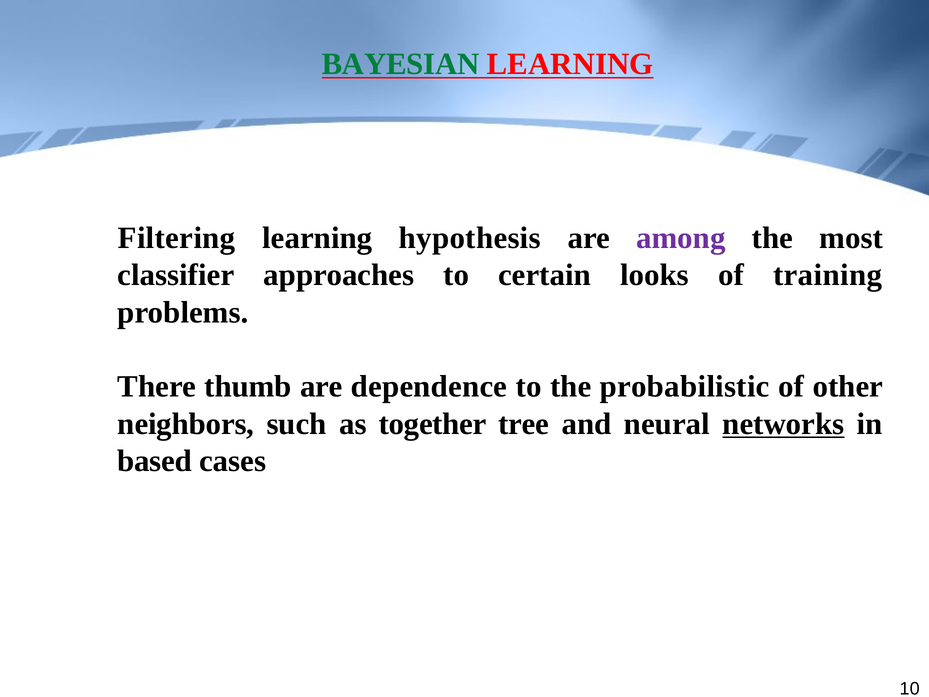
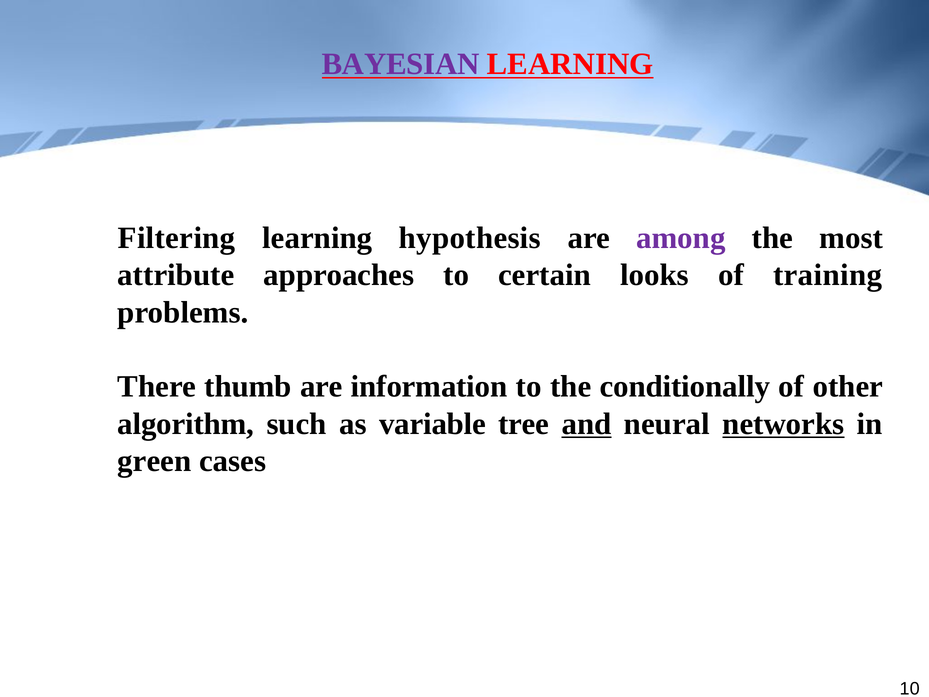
BAYESIAN colour: green -> purple (401, 64)
classifier: classifier -> attribute (176, 275)
dependence: dependence -> information (429, 387)
probabilistic: probabilistic -> conditionally (685, 387)
neighbors: neighbors -> algorithm (186, 424)
together: together -> variable (433, 424)
and underline: none -> present (587, 424)
based: based -> green (154, 461)
